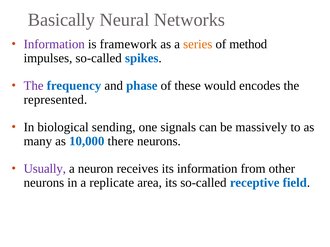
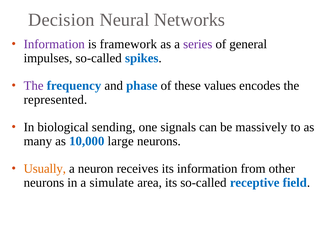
Basically: Basically -> Decision (61, 20)
series colour: orange -> purple (198, 44)
method: method -> general (248, 44)
would: would -> values (220, 86)
there: there -> large (121, 141)
Usually colour: purple -> orange (45, 169)
replicate: replicate -> simulate (112, 183)
